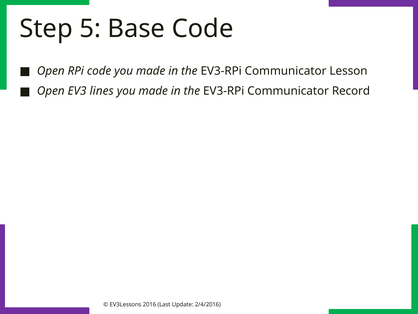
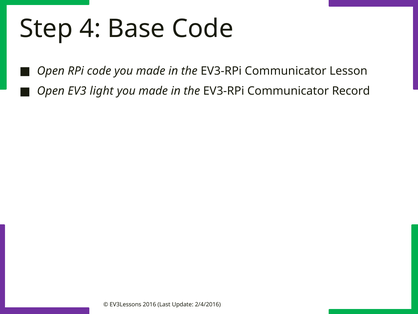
5: 5 -> 4 (90, 29)
lines: lines -> light (102, 91)
